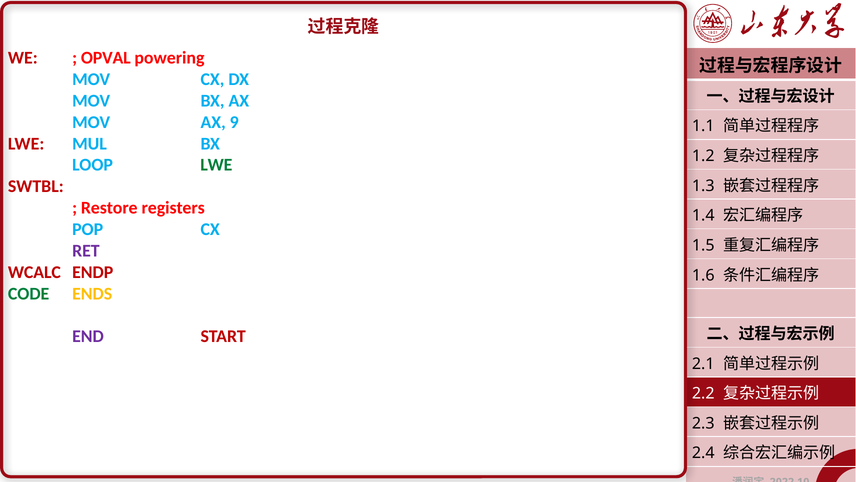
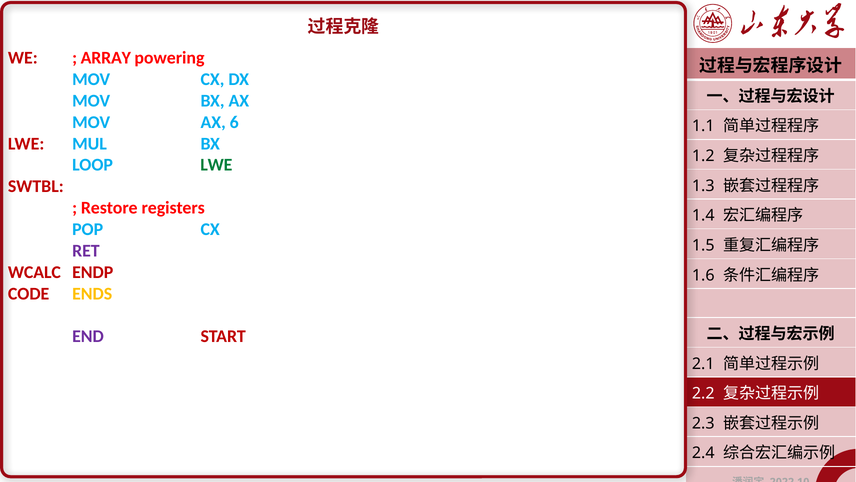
OPVAL: OPVAL -> ARRAY (106, 58)
9: 9 -> 6 (234, 122)
CODE colour: green -> red (29, 293)
